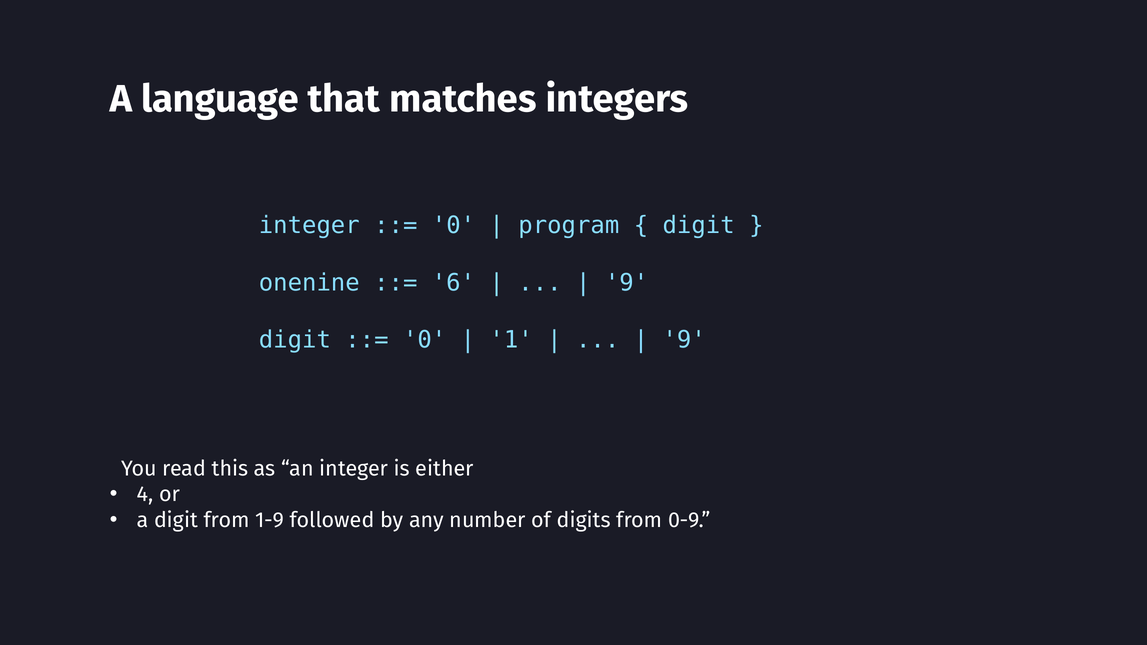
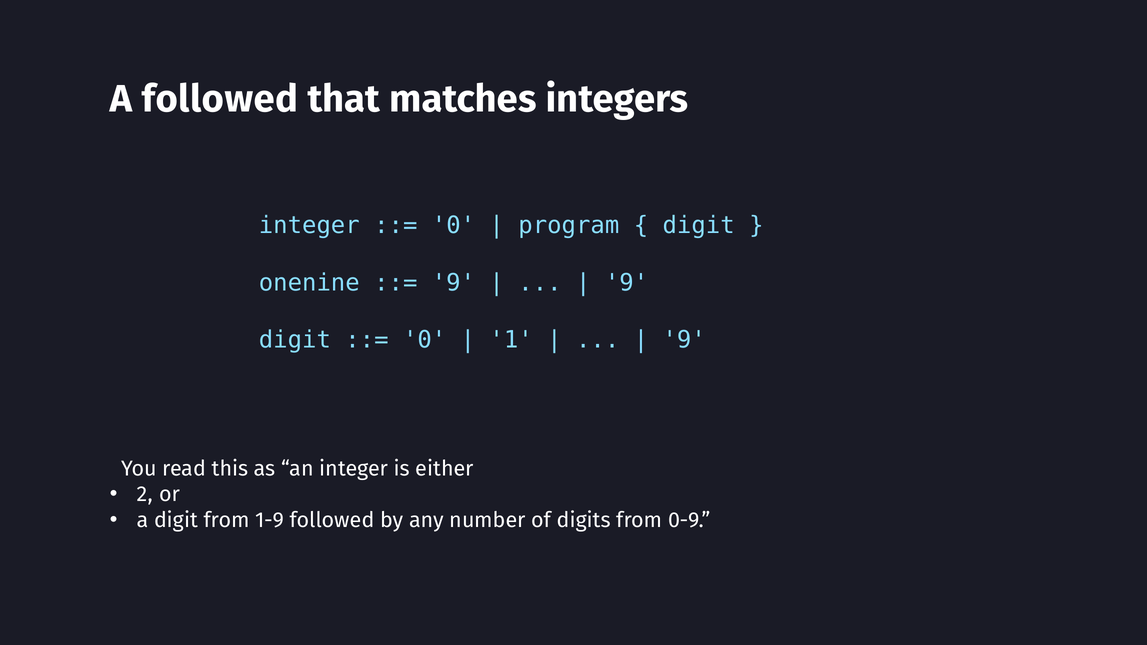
A language: language -> followed (220, 99)
6: 6 -> 9 (453, 283)
4: 4 -> 2 (145, 494)
